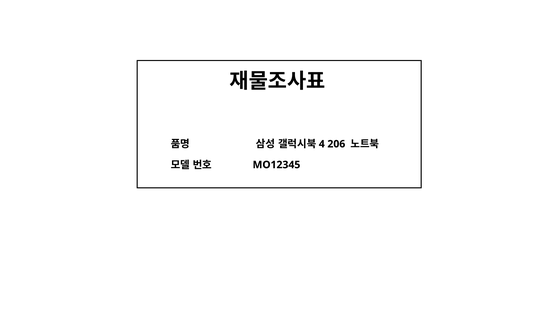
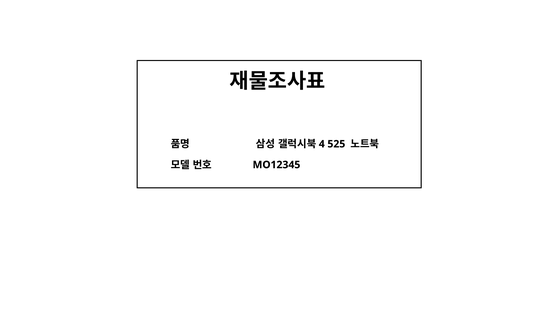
206: 206 -> 525 (336, 144)
